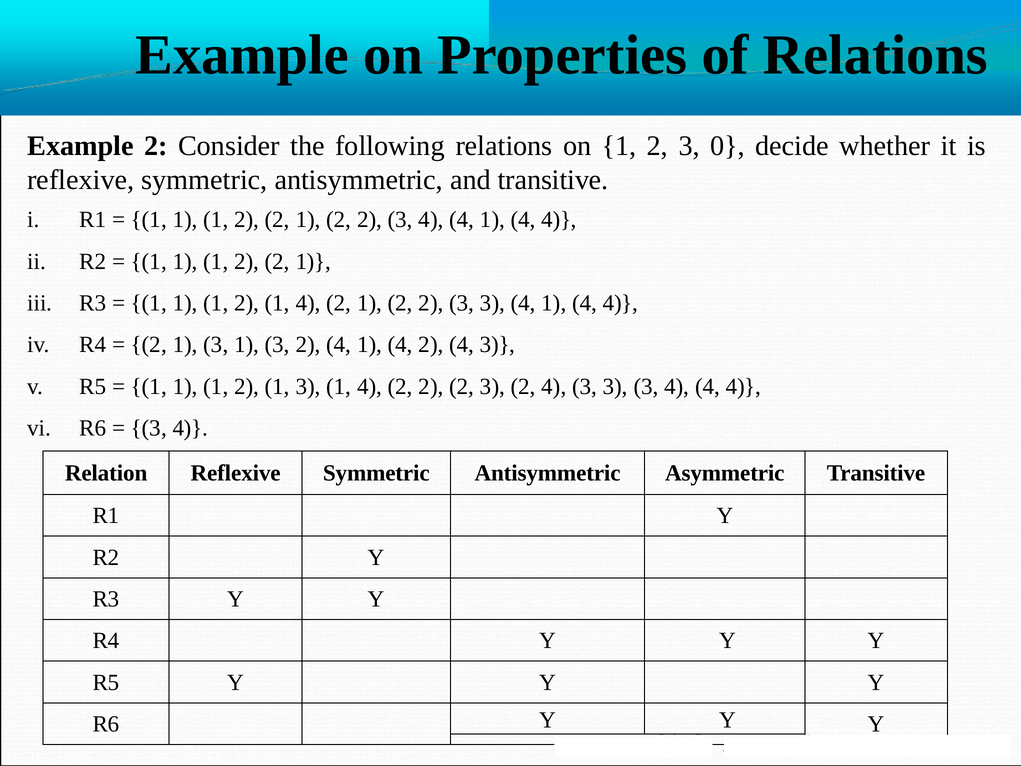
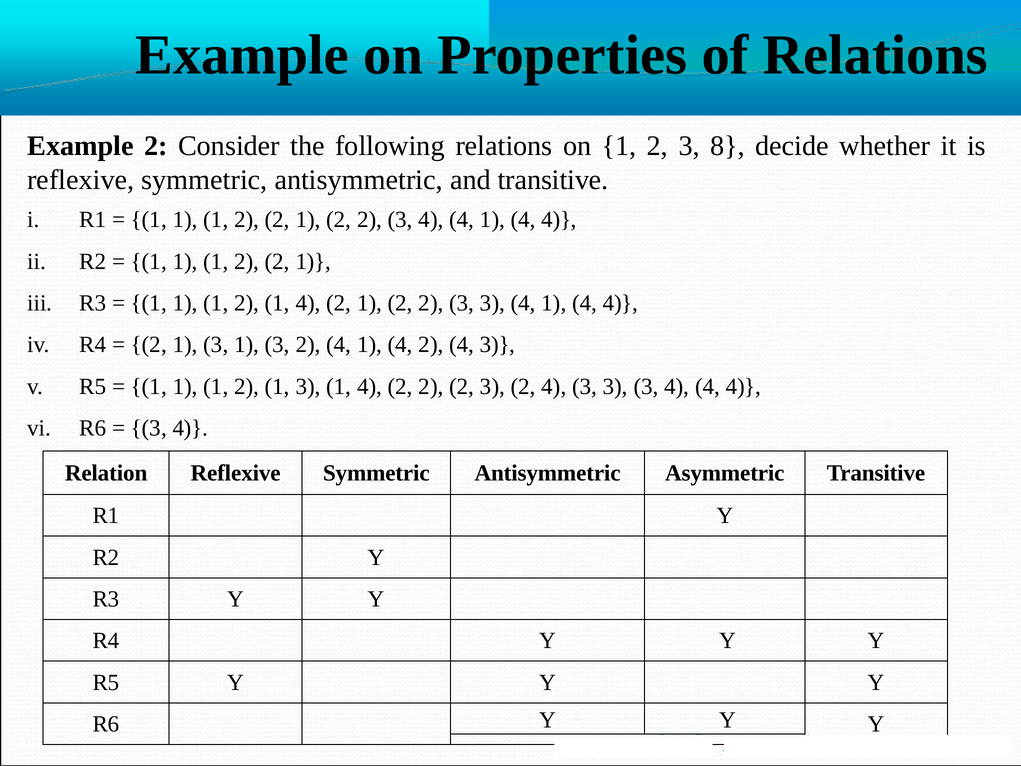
0: 0 -> 8 (728, 146)
